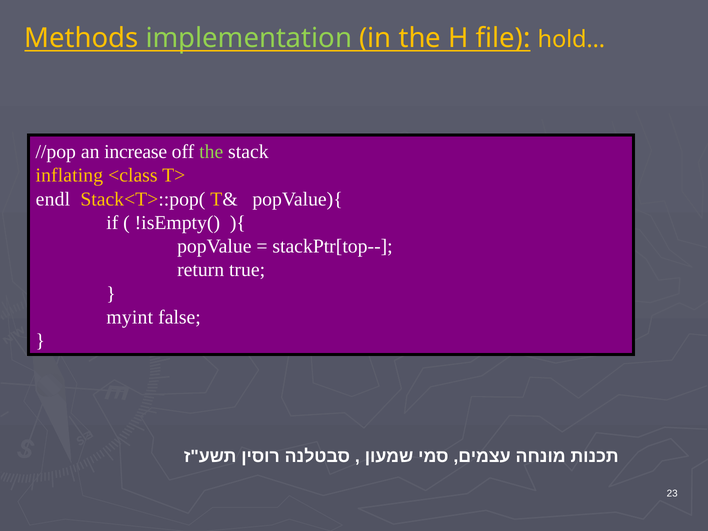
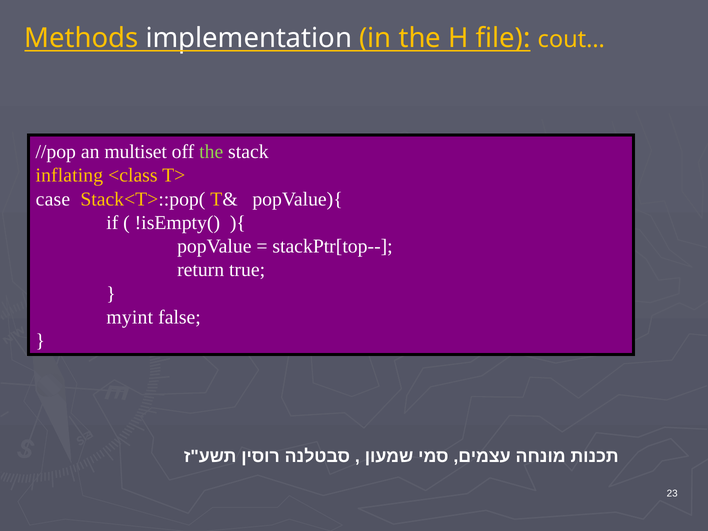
implementation colour: light green -> white (249, 38)
hold…: hold… -> cout… (571, 40)
increase: increase -> multiset (136, 152)
endl: endl -> case (53, 199)
